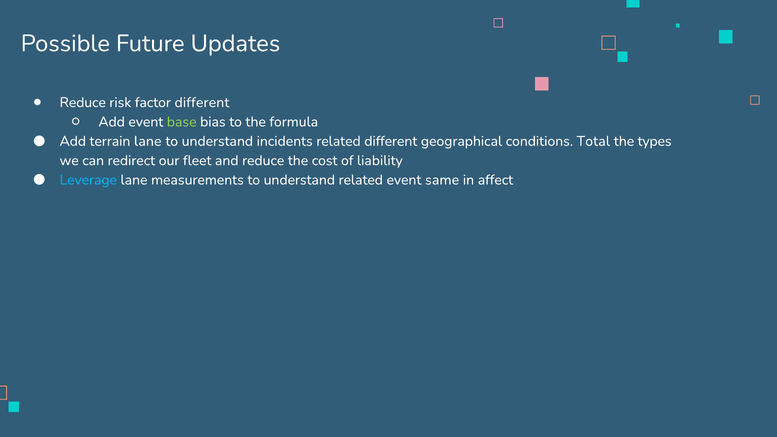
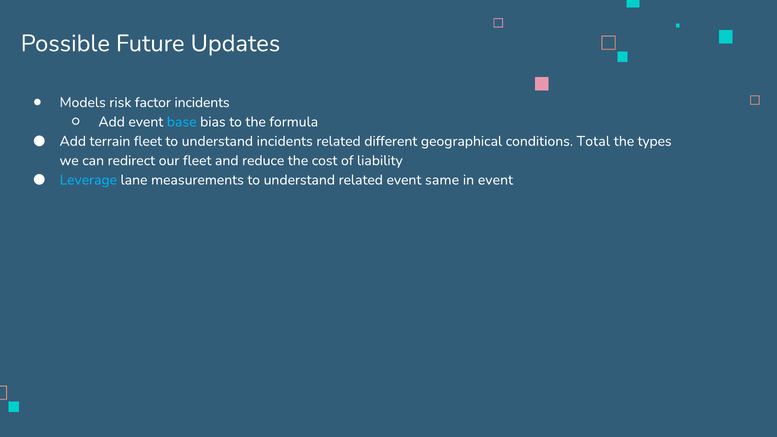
Reduce: Reduce -> Models (83, 102)
factor different: different -> incidents (202, 102)
base colour: light green -> light blue (182, 122)
terrain lane: lane -> fleet (148, 141)
in affect: affect -> event (495, 180)
